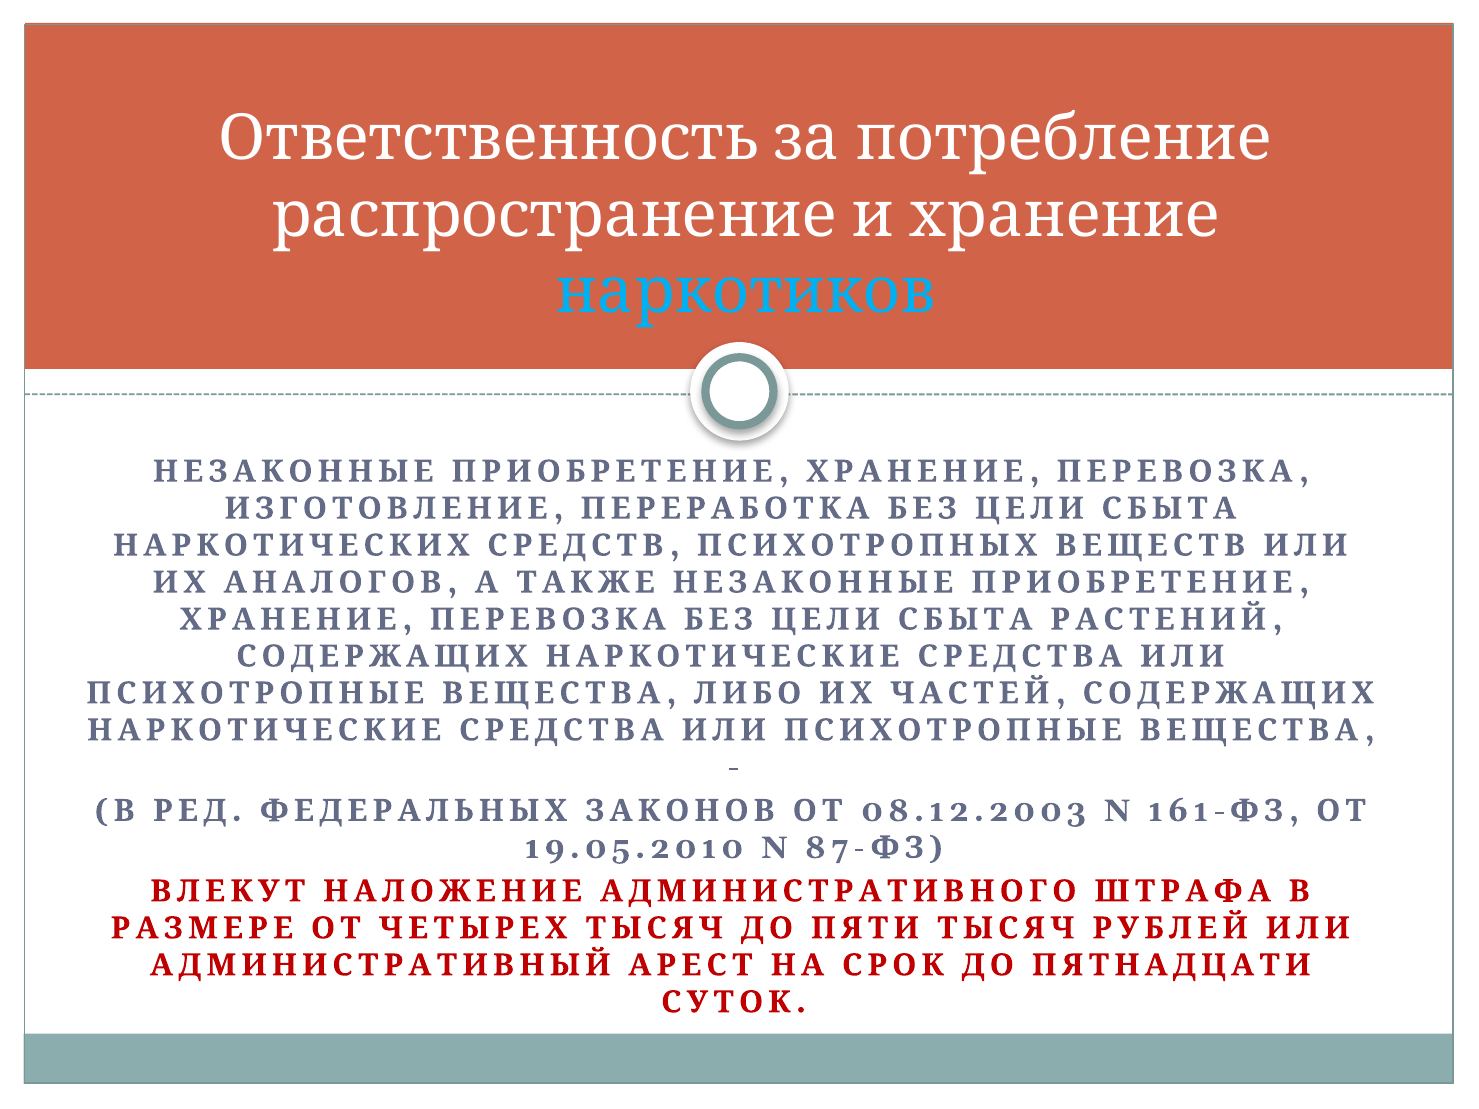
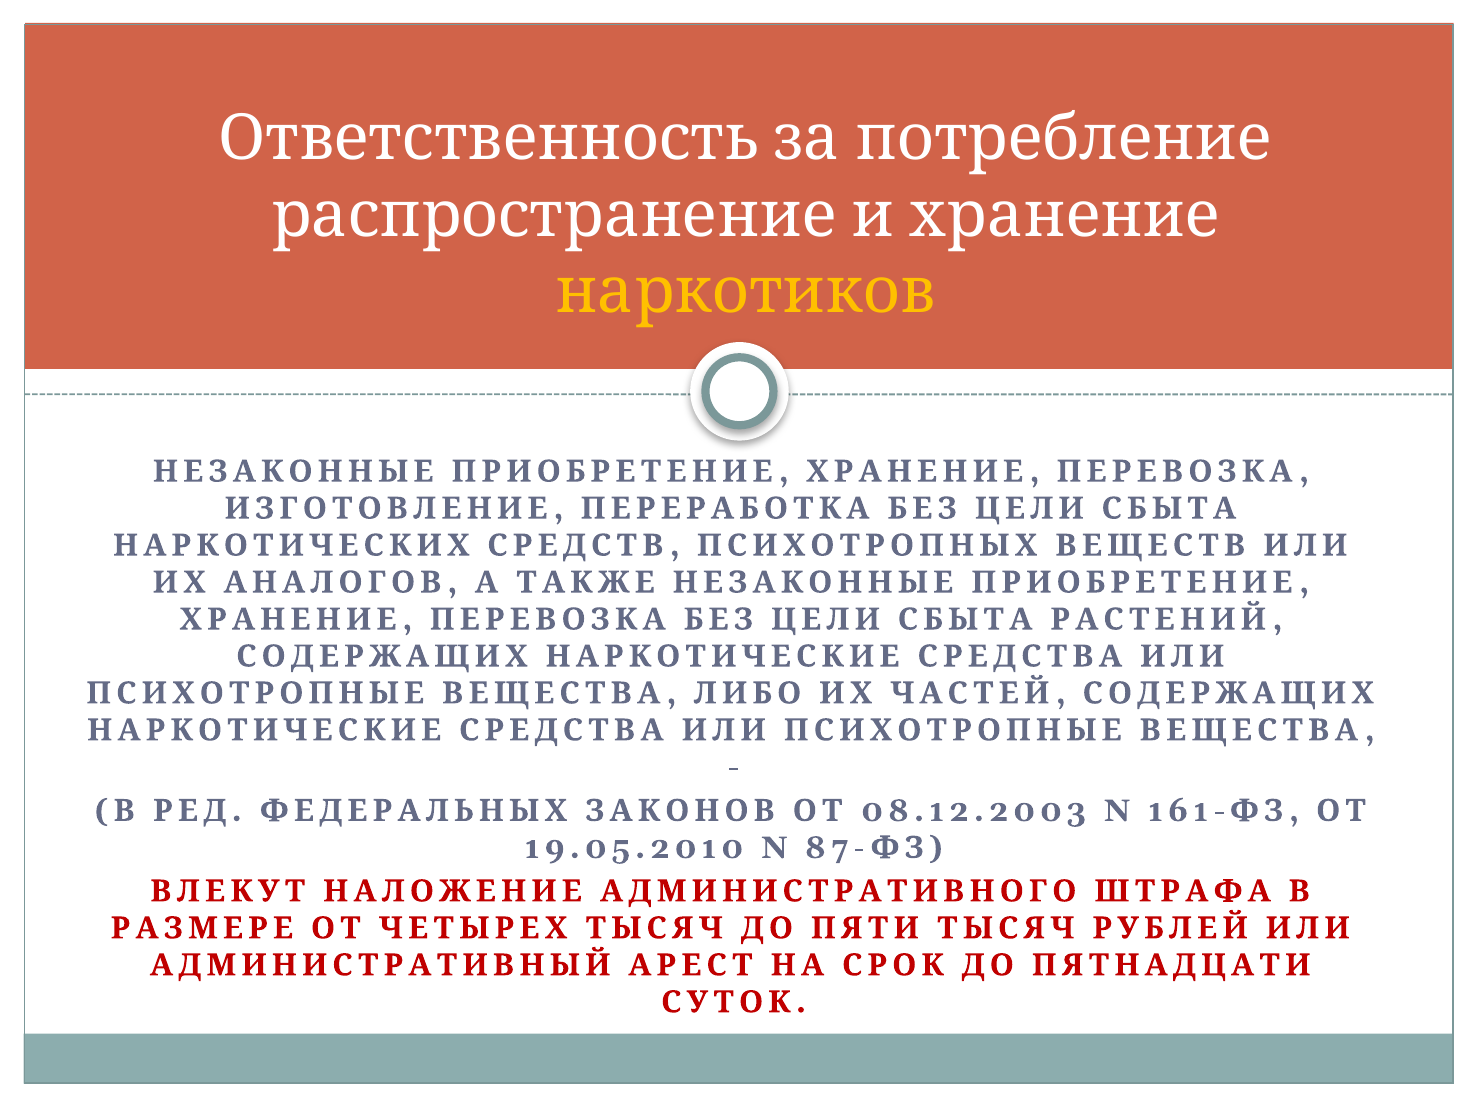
наркотиков colour: light blue -> yellow (745, 292)
